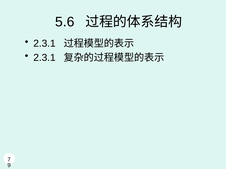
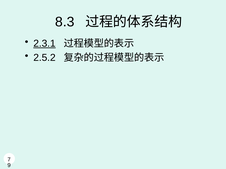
5.6: 5.6 -> 8.3 (65, 22)
2.3.1 underline: none -> present (45, 44)
2.3.1: 2.3.1 -> 2.5.2 (45, 58)
